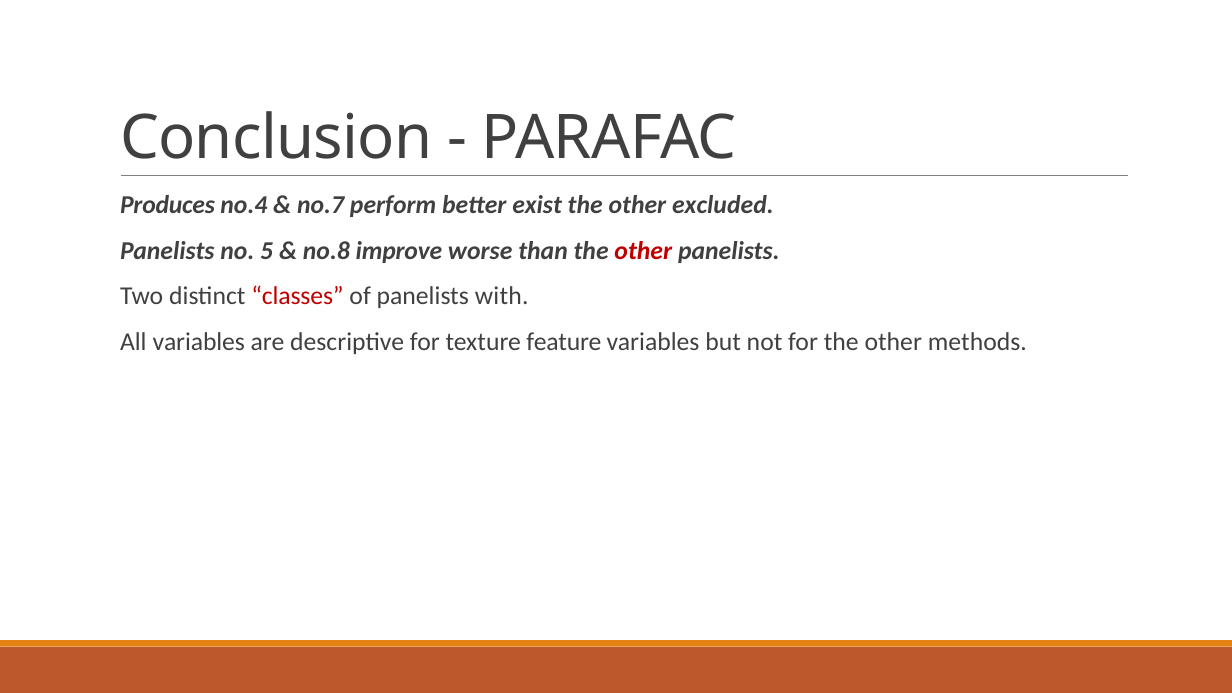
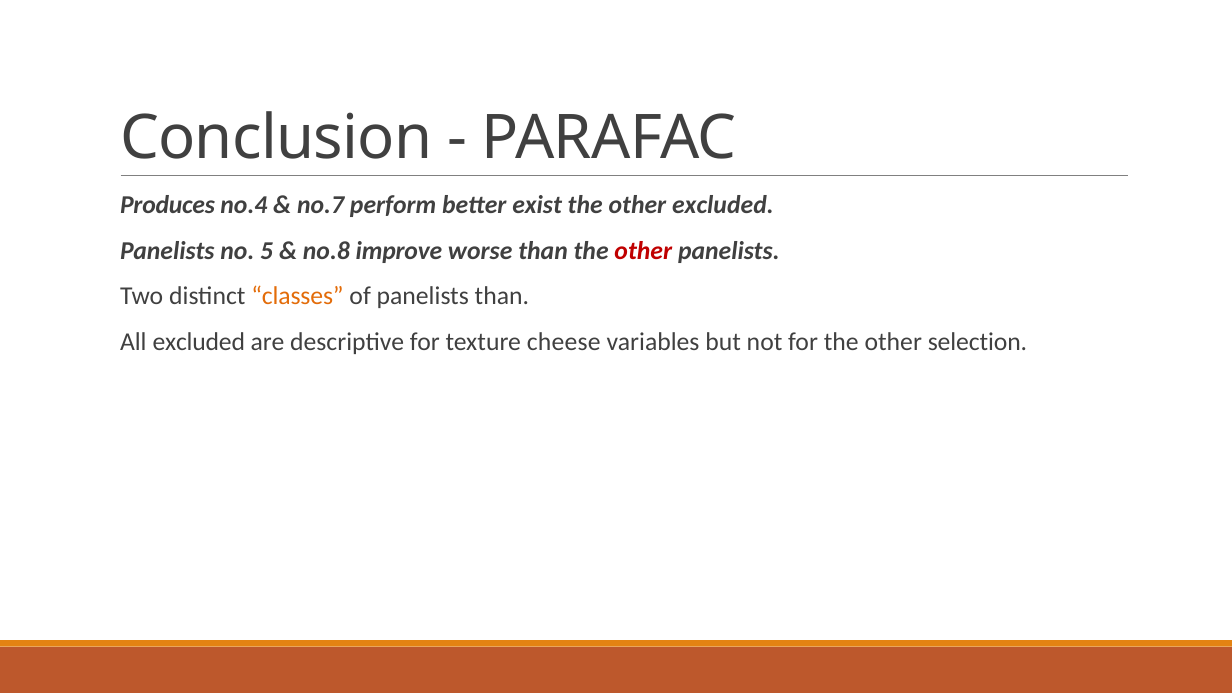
classes colour: red -> orange (298, 296)
panelists with: with -> than (502, 296)
All variables: variables -> excluded (199, 342)
feature: feature -> cheese (564, 342)
methods: methods -> selection (977, 342)
